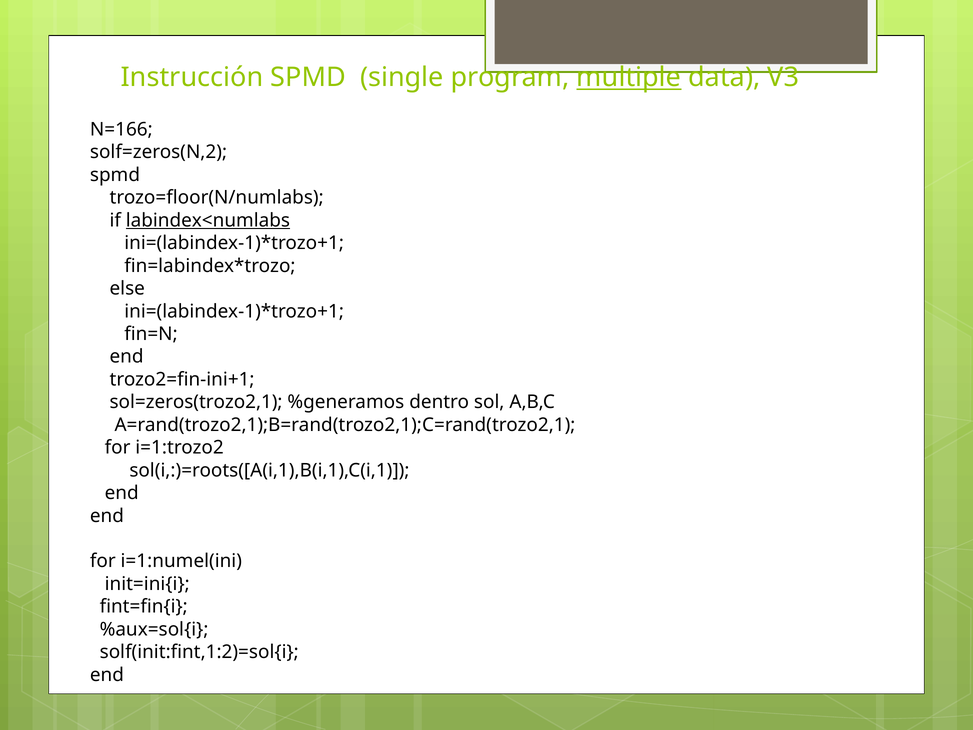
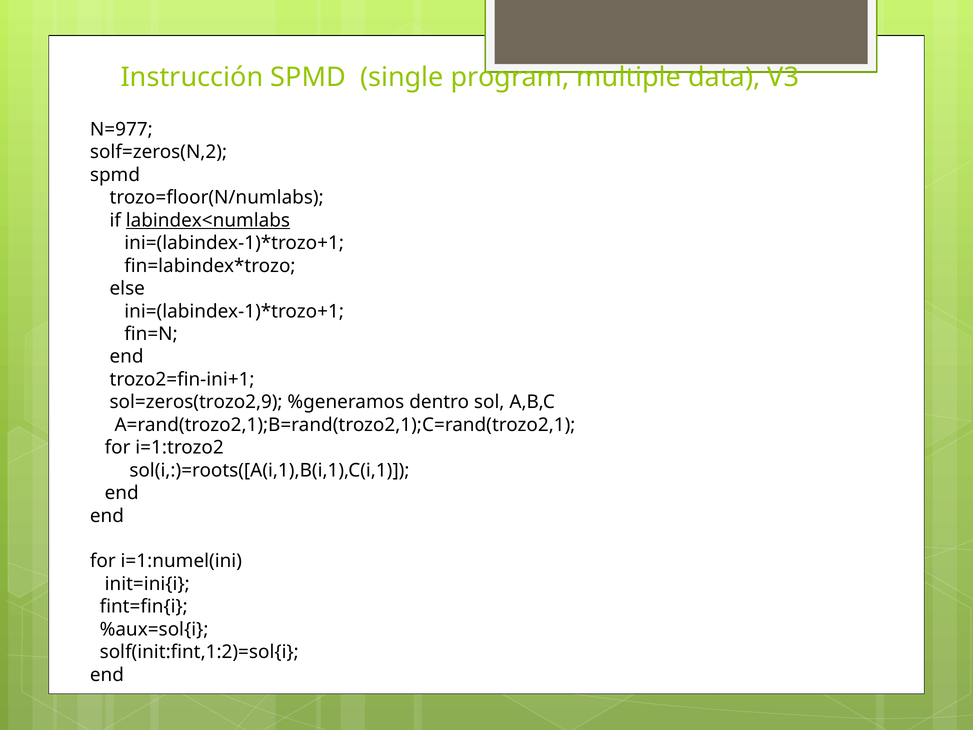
multiple underline: present -> none (629, 77)
N=166: N=166 -> N=977 (121, 129)
sol=zeros(trozo2,1: sol=zeros(trozo2,1 -> sol=zeros(trozo2,9 (196, 402)
